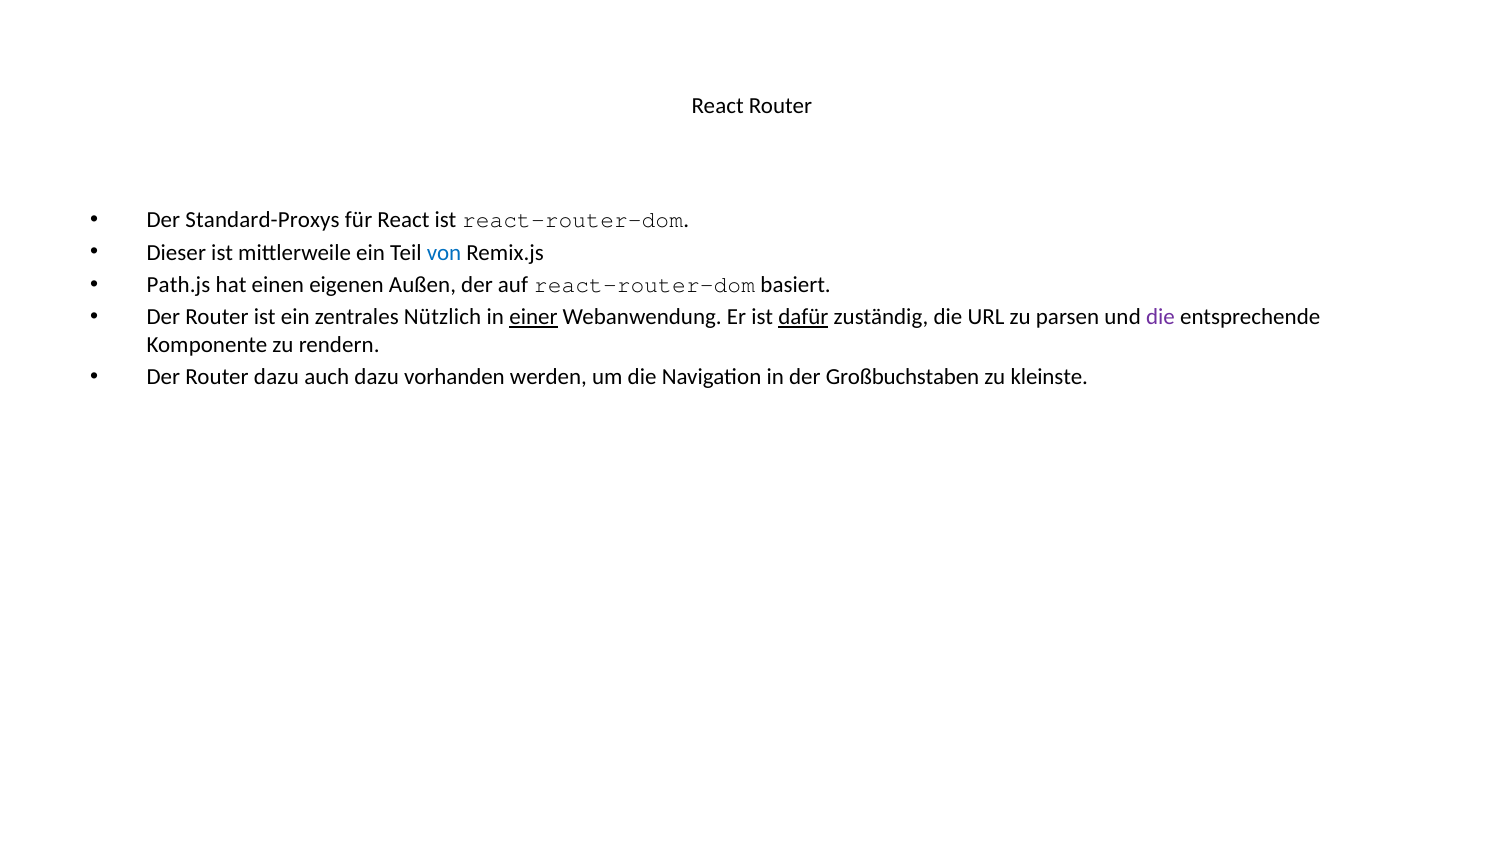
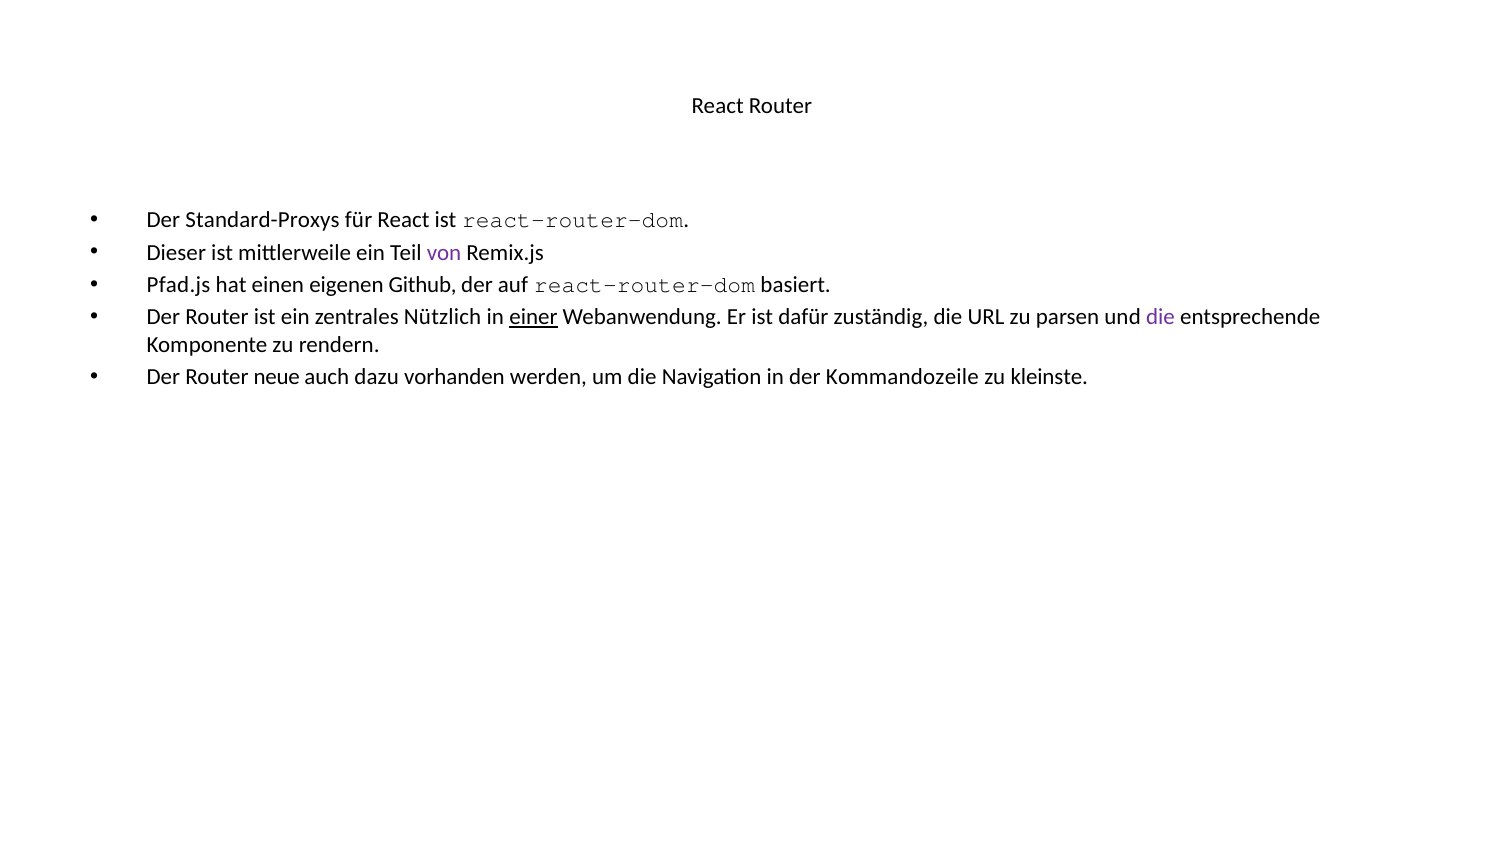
von colour: blue -> purple (444, 253)
Path.js: Path.js -> Pfad.js (178, 285)
Außen: Außen -> Github (423, 285)
dafür underline: present -> none (803, 317)
Router dazu: dazu -> neue (277, 377)
Großbuchstaben: Großbuchstaben -> Kommandozeile (902, 377)
